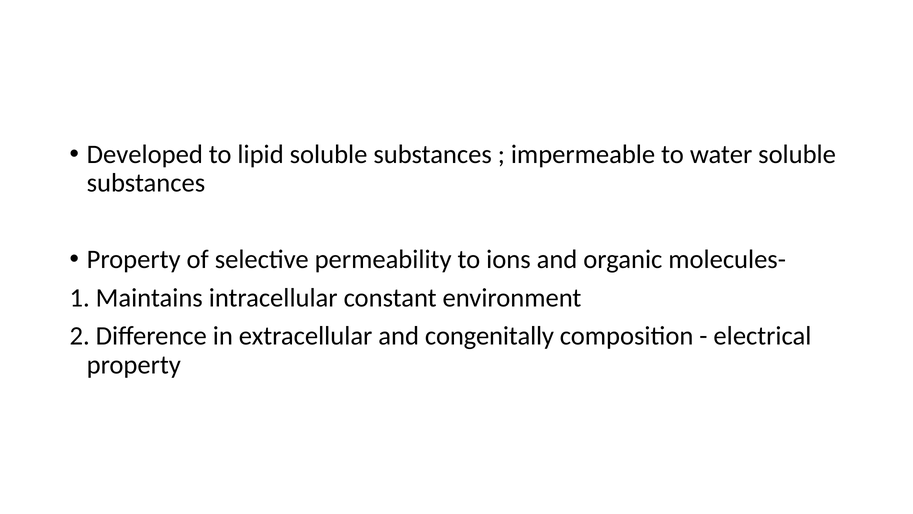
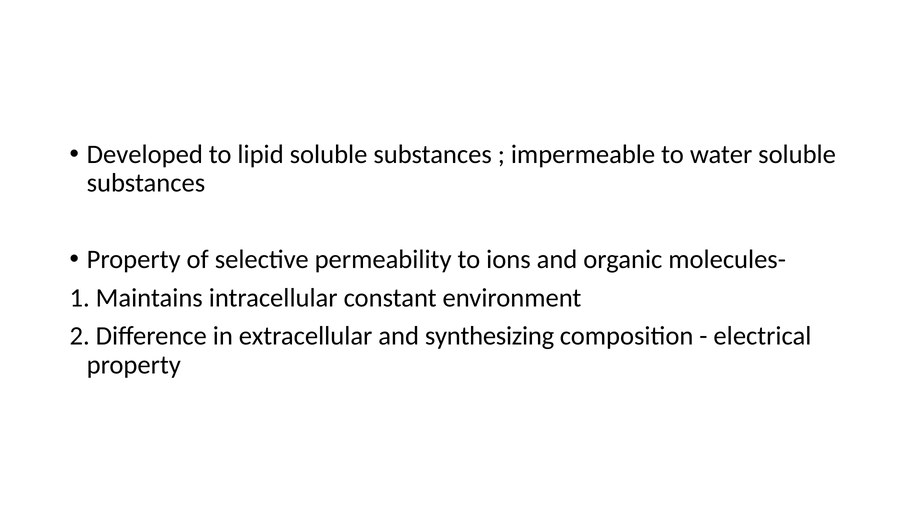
congenitally: congenitally -> synthesizing (490, 336)
